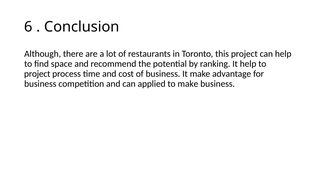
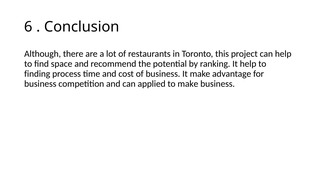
project: project -> finding (37, 74)
